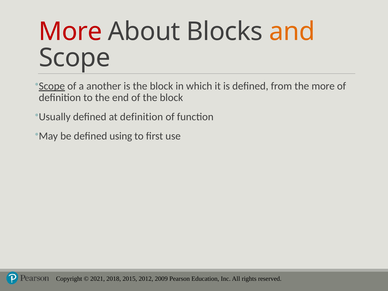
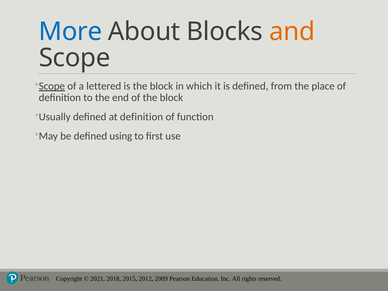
More colour: red -> blue (70, 32)
another: another -> lettered (104, 86)
the more: more -> place (323, 86)
